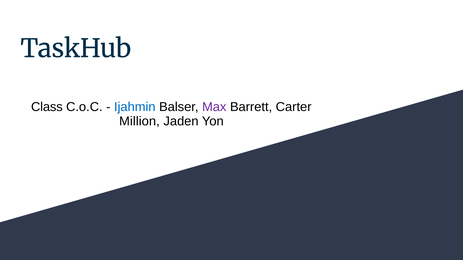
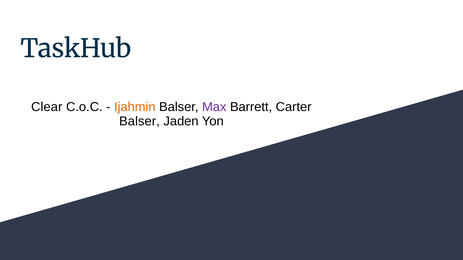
Class: Class -> Clear (47, 107)
Ijahmin colour: blue -> orange (135, 107)
Million: Million -> Balser (139, 121)
